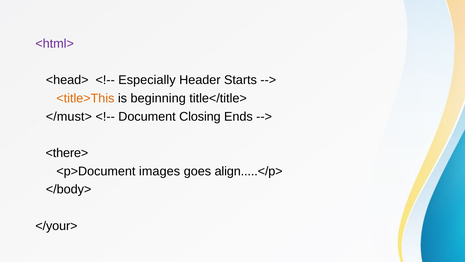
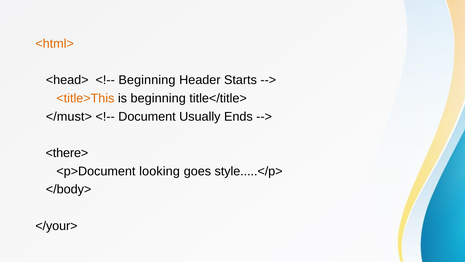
<html> colour: purple -> orange (55, 44)
Especially: Especially -> Beginning (147, 80)
Closing: Closing -> Usually (200, 116)
images: images -> looking (160, 171)
align.....</p>: align.....</p> -> style.....</p> (249, 171)
